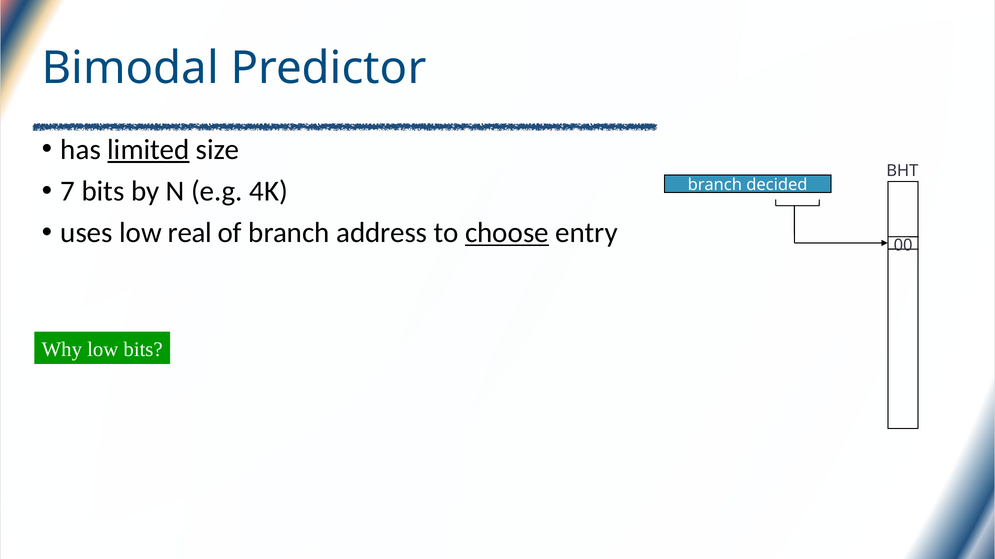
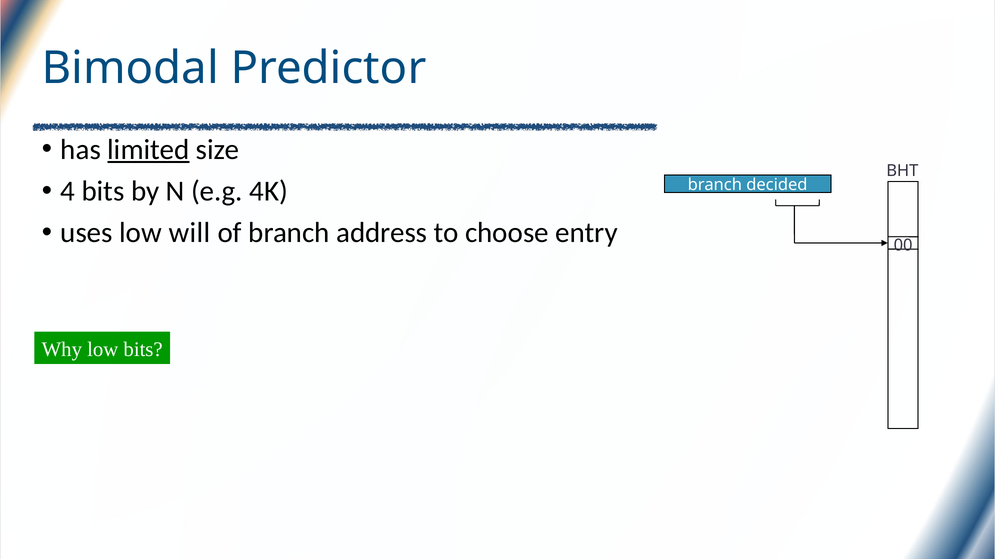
7: 7 -> 4 (68, 191)
real: real -> will (190, 233)
choose underline: present -> none (507, 233)
